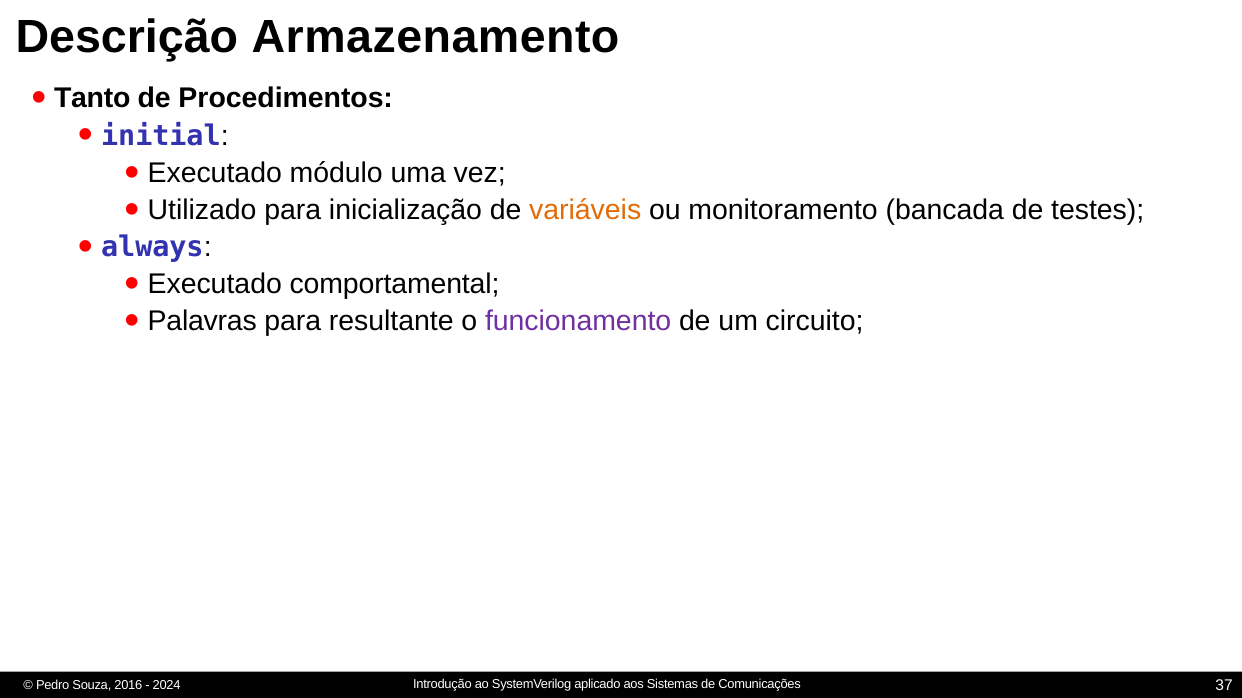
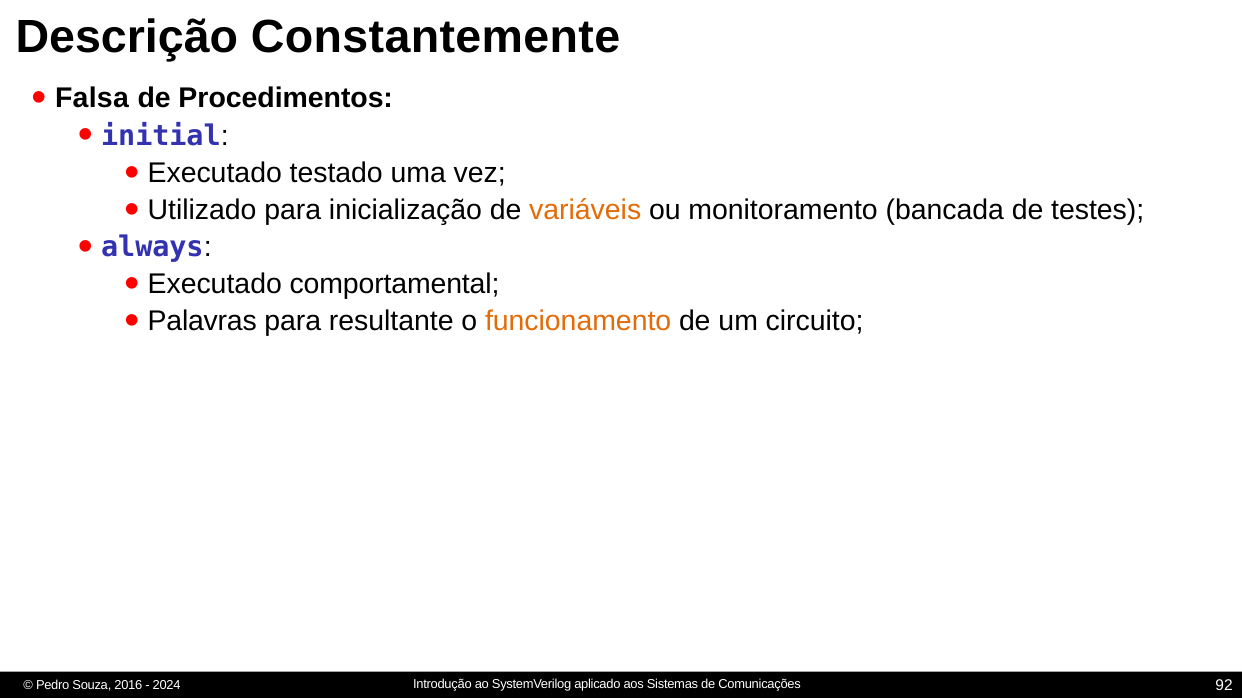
Armazenamento: Armazenamento -> Constantemente (436, 38)
Tanto: Tanto -> Falsa (92, 99)
módulo: módulo -> testado (336, 173)
funcionamento colour: purple -> orange (578, 322)
37: 37 -> 92 (1224, 686)
